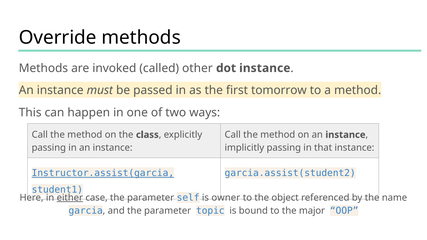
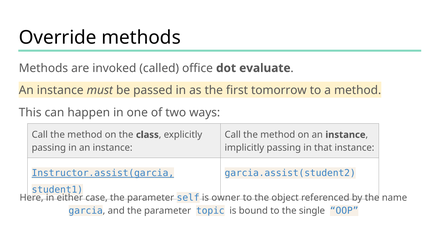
other: other -> office (198, 68)
dot instance: instance -> evaluate (265, 68)
either underline: present -> none (70, 198)
major: major -> single (312, 211)
